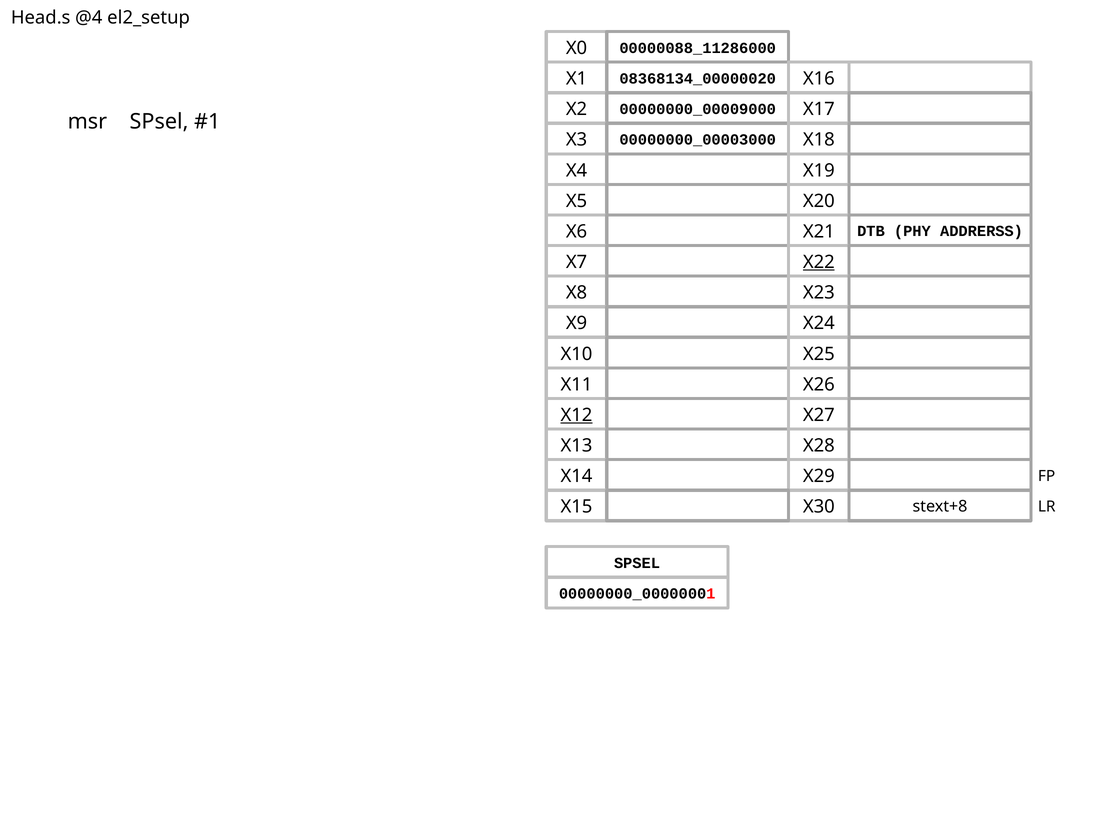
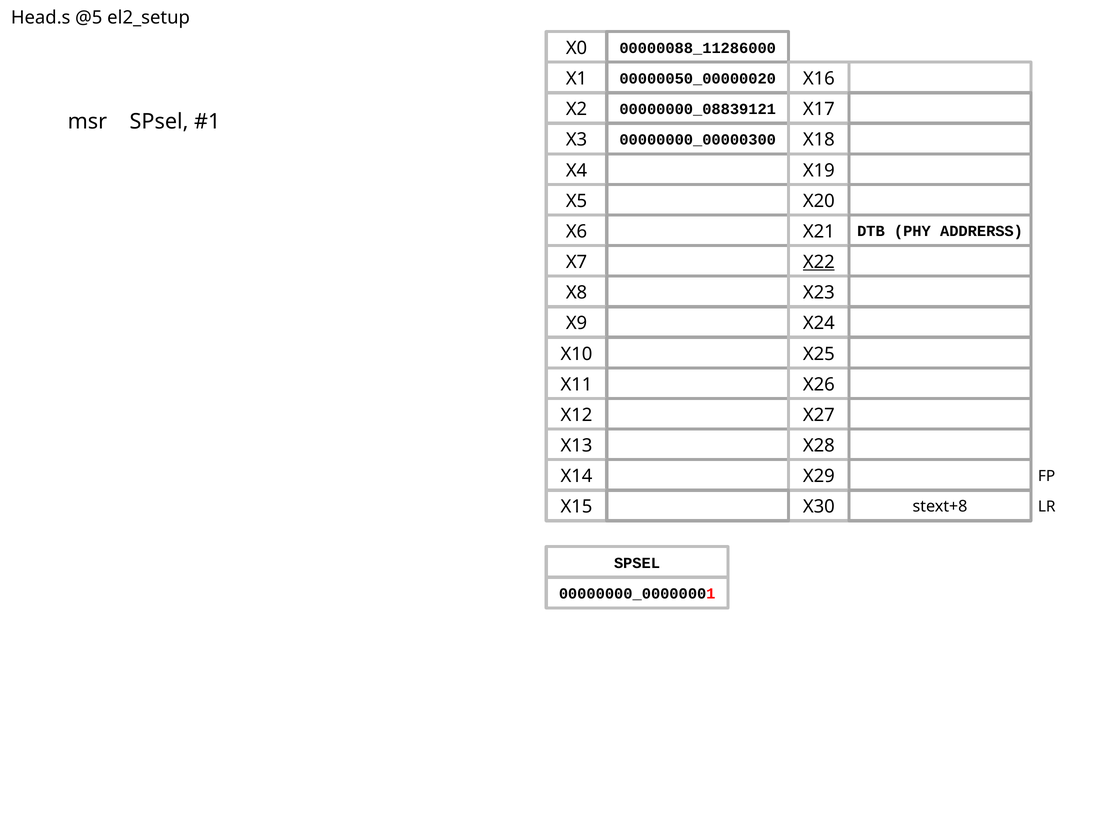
@4: @4 -> @5 (89, 17)
08368134_00000020: 08368134_00000020 -> 00000050_00000020 (698, 79)
00000000_00009000: 00000000_00009000 -> 00000000_08839121 (698, 109)
00000000_00003000: 00000000_00003000 -> 00000000_00000300 (698, 140)
X12 underline: present -> none (576, 415)
